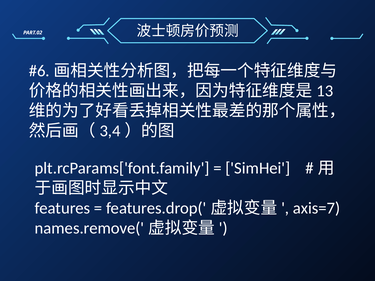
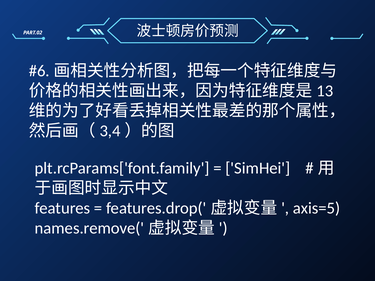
axis=7: axis=7 -> axis=5 (316, 208)
